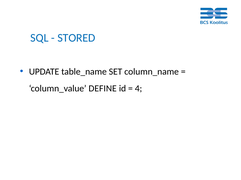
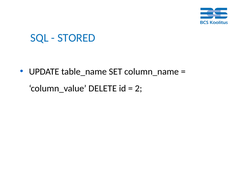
DEFINE: DEFINE -> DELETE (103, 89)
4: 4 -> 2 (139, 89)
